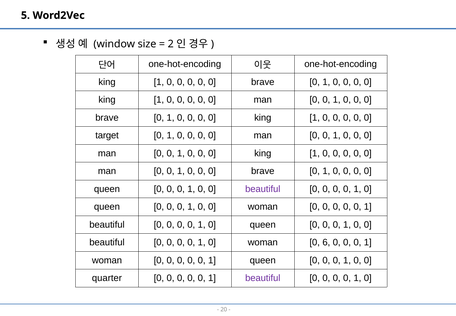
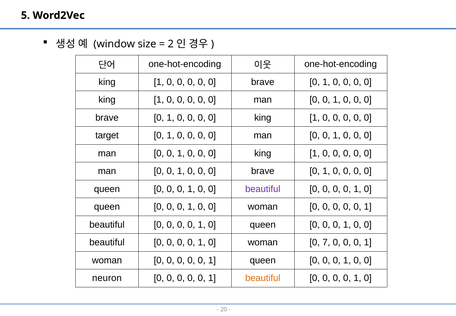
6: 6 -> 7 (326, 242)
quarter: quarter -> neuron (107, 278)
beautiful colour: purple -> orange (263, 278)
